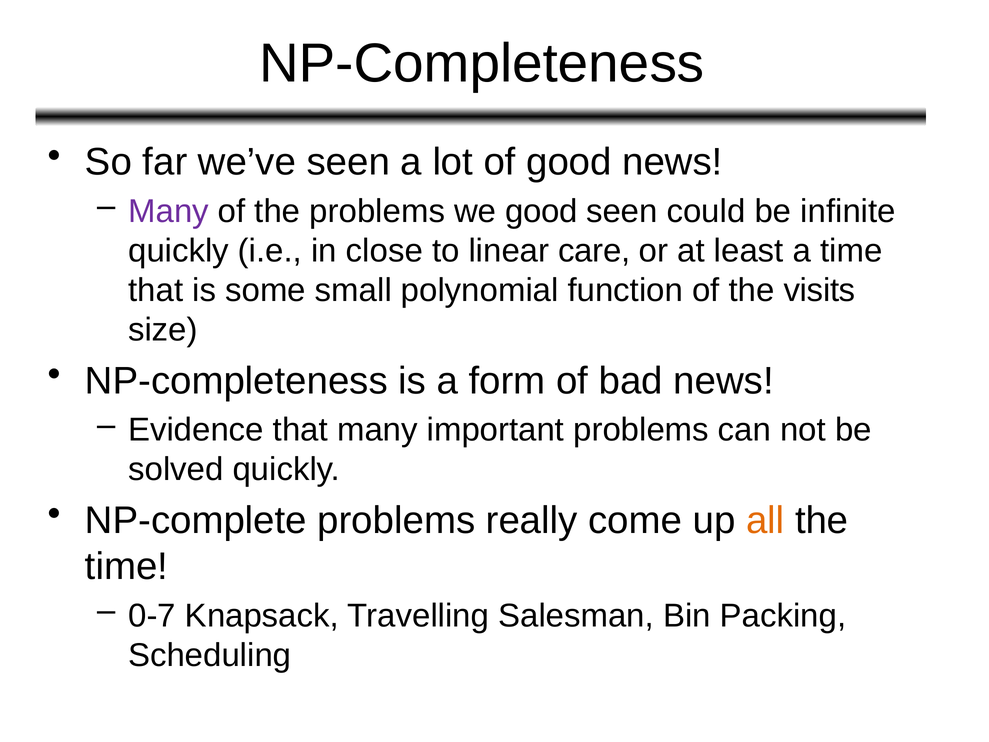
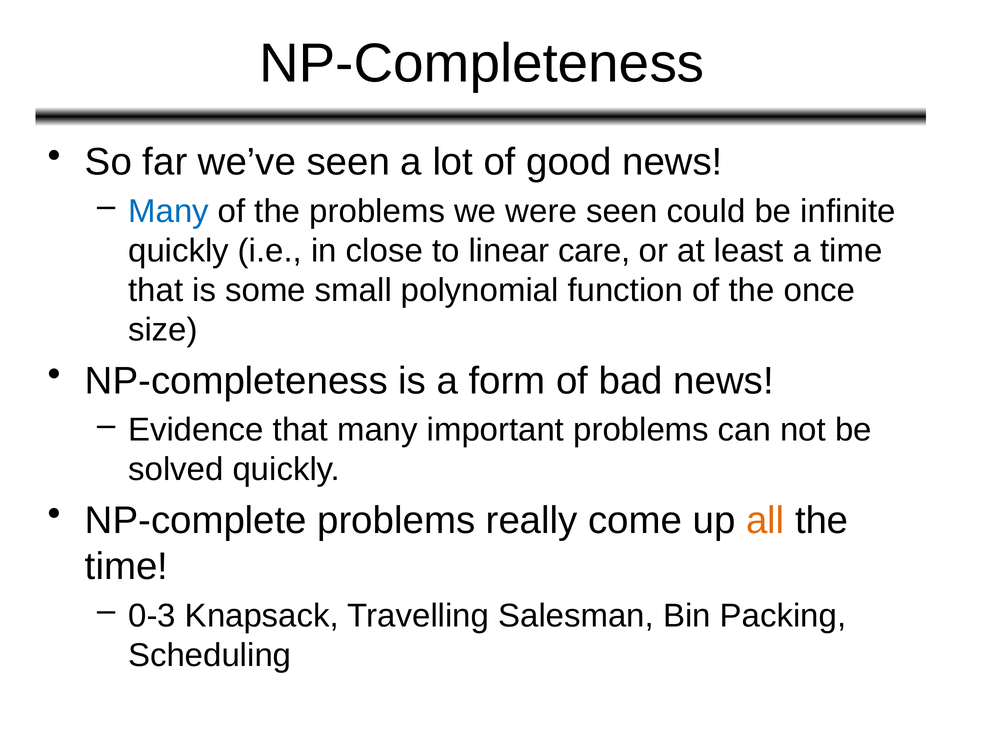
Many colour: purple -> blue (169, 211)
we good: good -> were (541, 211)
visits: visits -> once (819, 290)
0-7: 0-7 -> 0-3 (152, 616)
